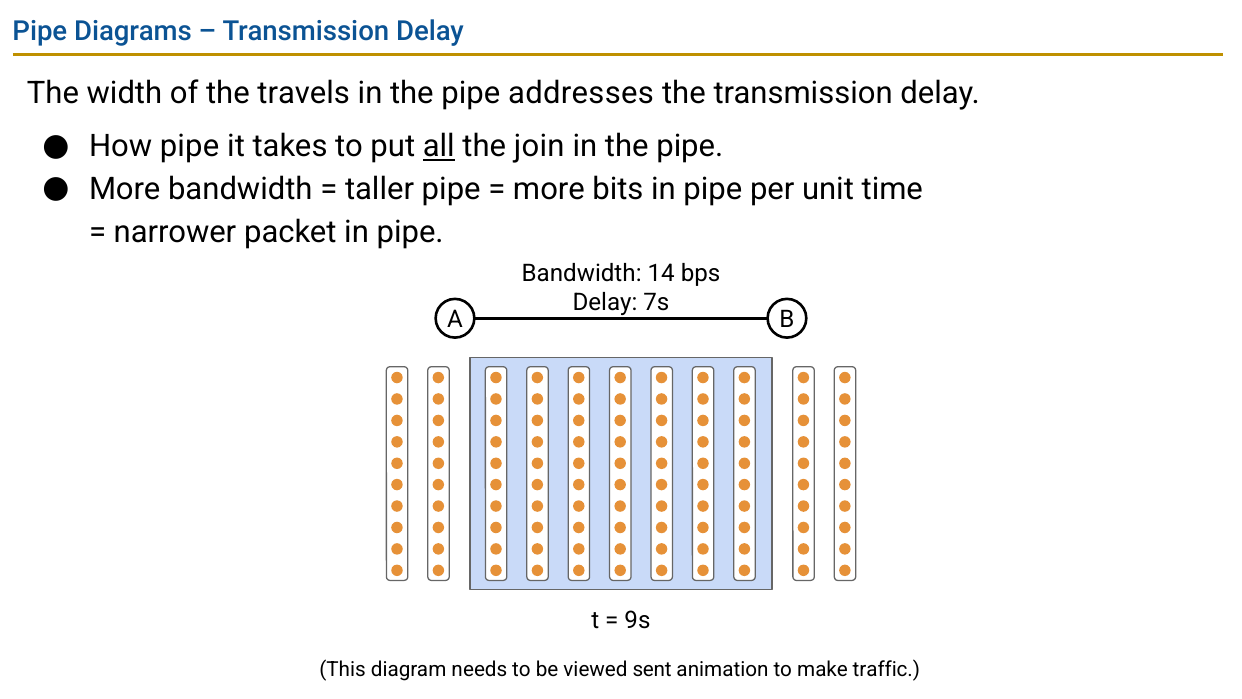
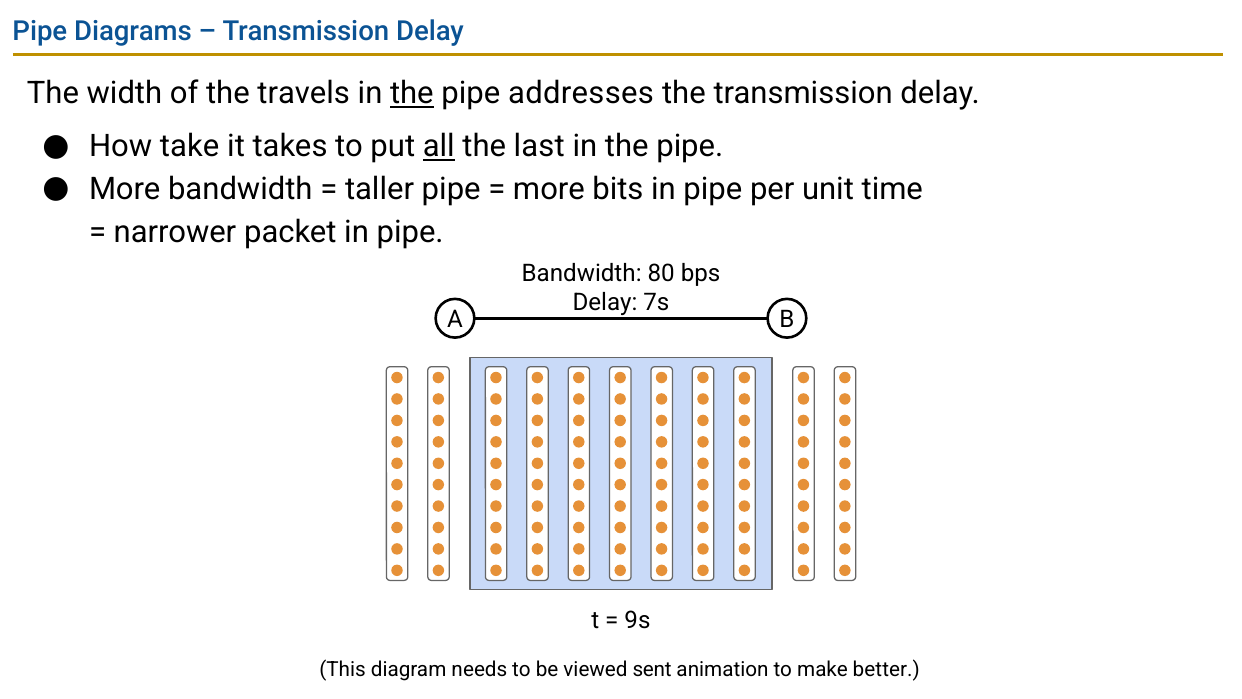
the underline: none -> present (412, 93)
How pipe: pipe -> take (190, 147)
join: join -> last (539, 147)
14: 14 -> 80 (661, 273)
traffic: traffic -> better (886, 669)
